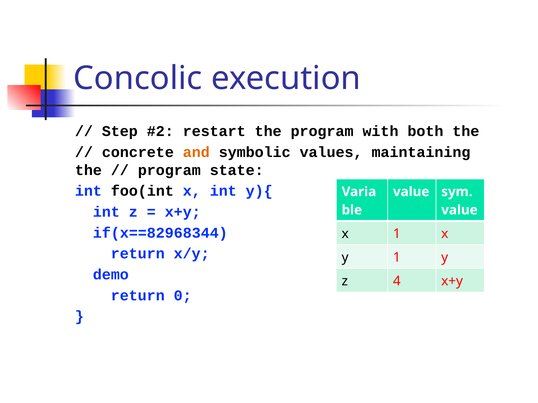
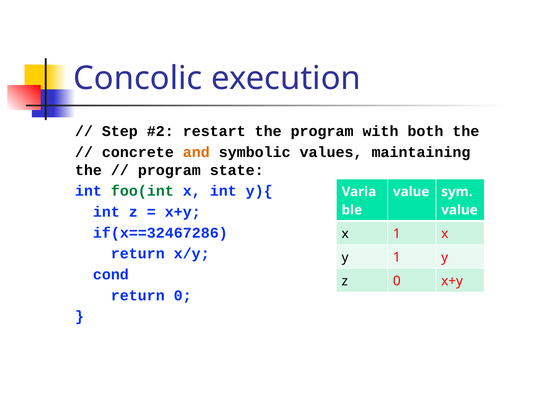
foo(int colour: black -> green (142, 191)
if(x==82968344: if(x==82968344 -> if(x==32467286 (160, 233)
demo: demo -> cond (111, 275)
z 4: 4 -> 0 (397, 281)
